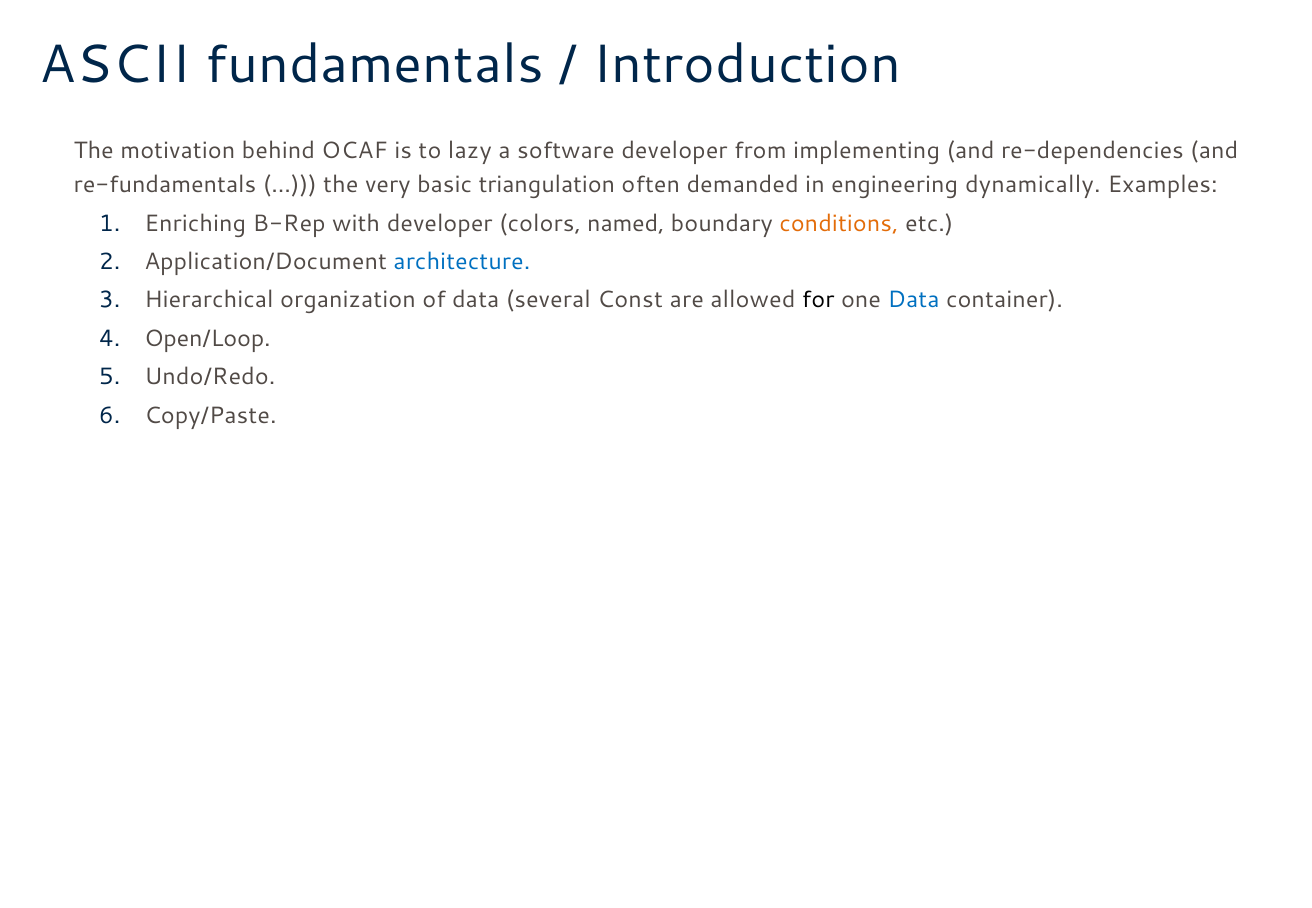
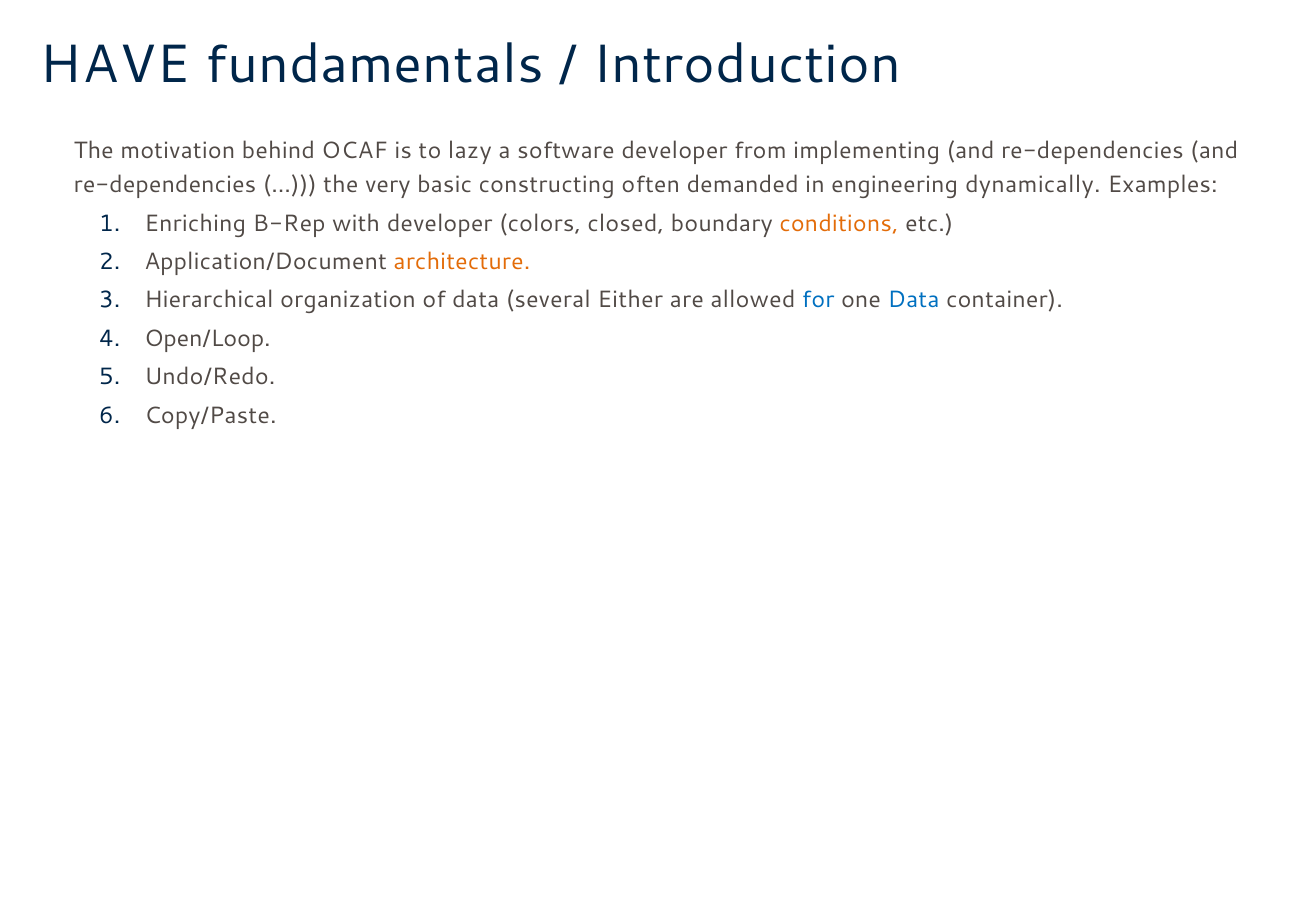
ASCII: ASCII -> HAVE (115, 65)
re-fundamentals: re-fundamentals -> re-dependencies (165, 185)
triangulation: triangulation -> constructing (547, 185)
named: named -> closed (626, 223)
architecture colour: blue -> orange (462, 262)
Const: Const -> Either (630, 300)
for colour: black -> blue (818, 300)
